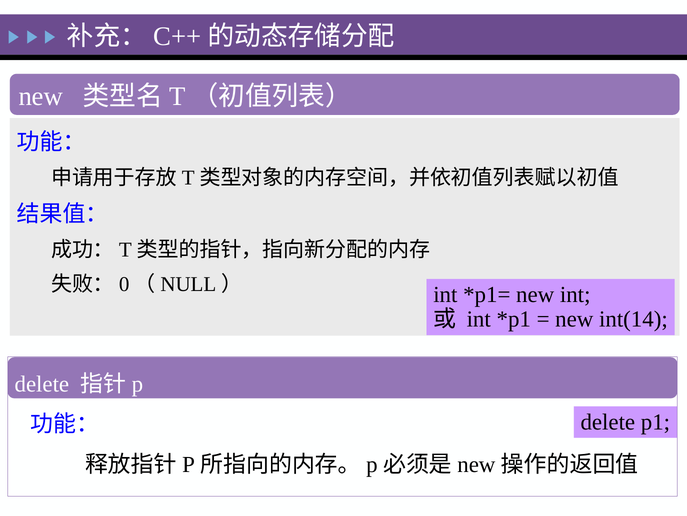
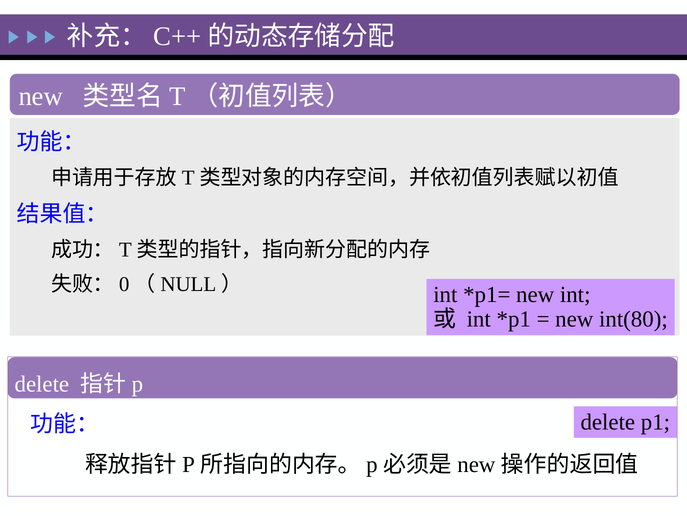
int(14: int(14 -> int(80 (633, 319)
